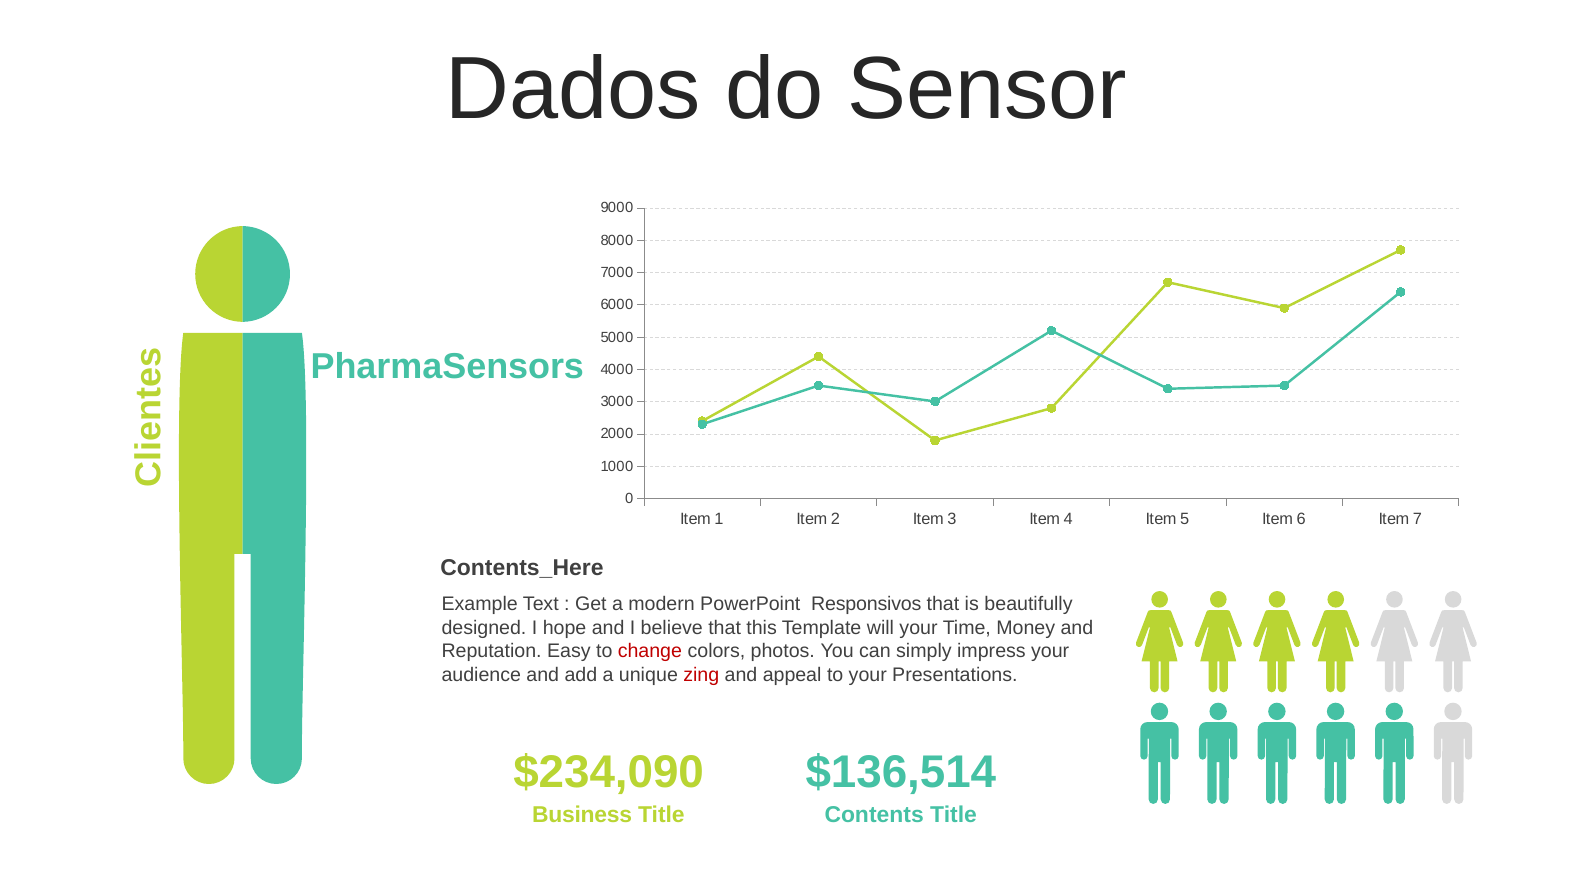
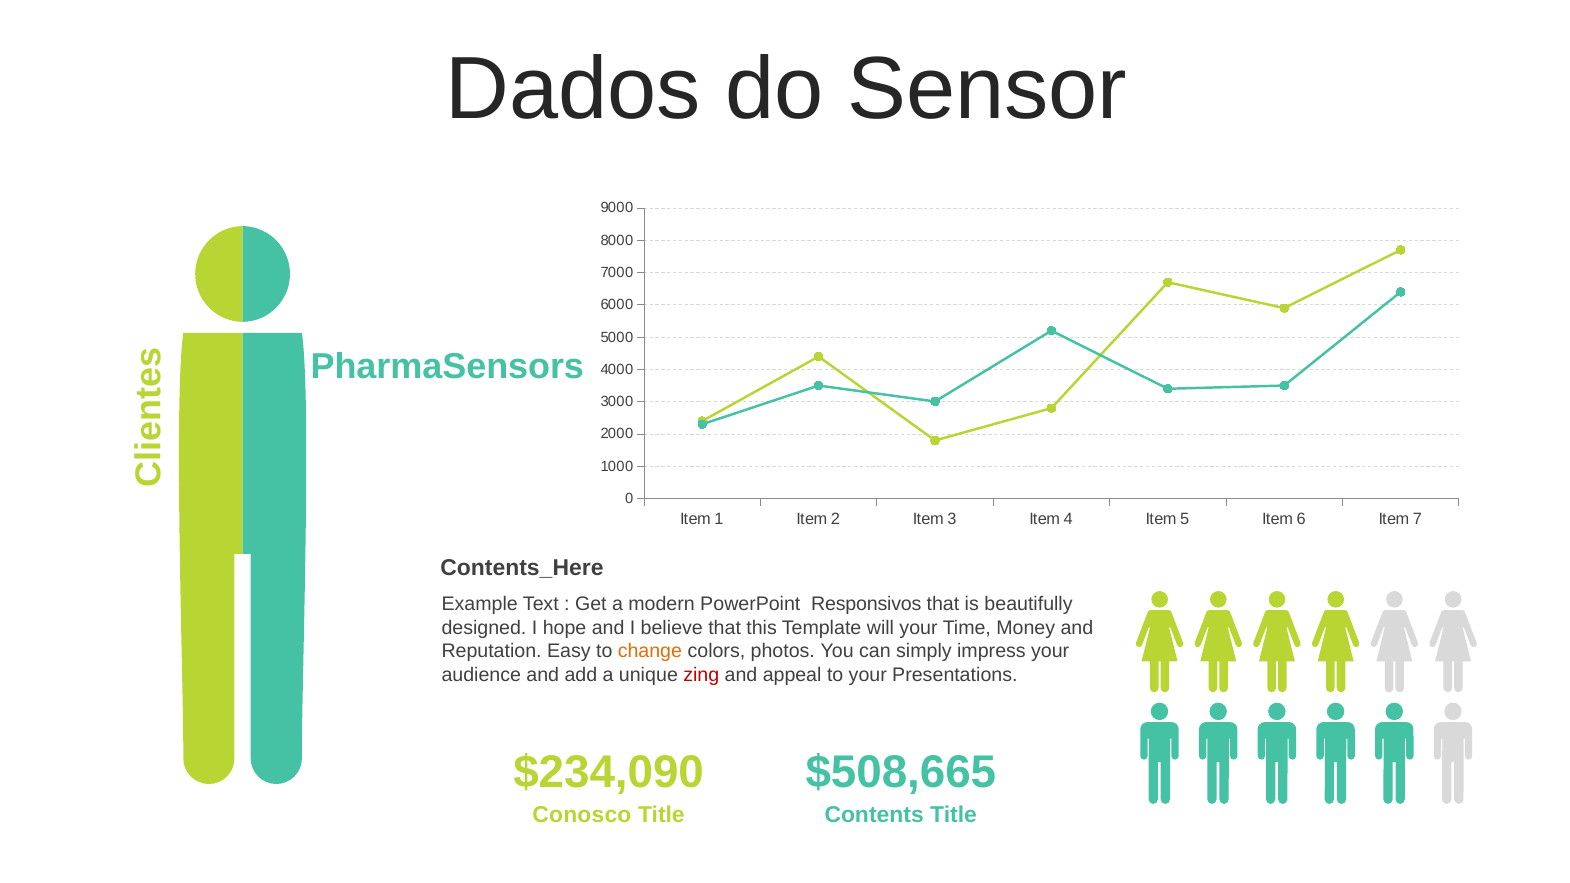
change colour: red -> orange (650, 651)
$136,514: $136,514 -> $508,665 (901, 772)
Business: Business -> Conosco (582, 815)
